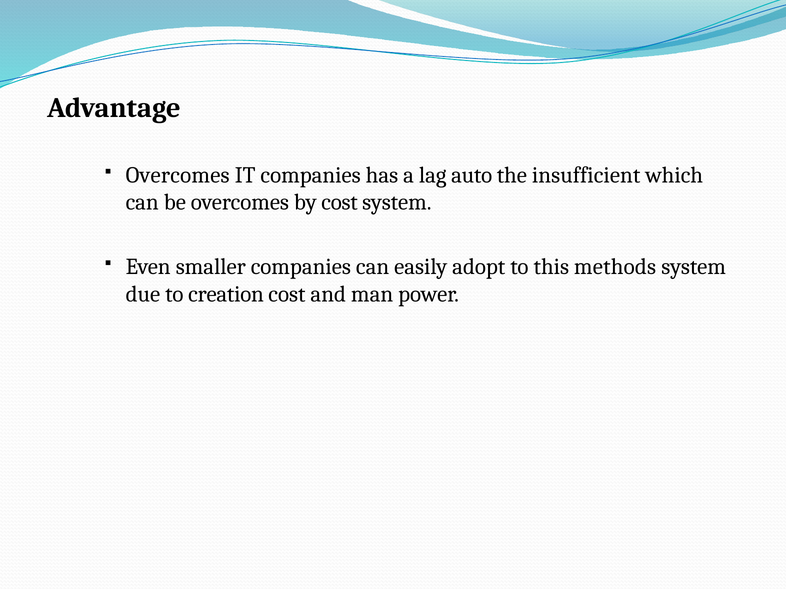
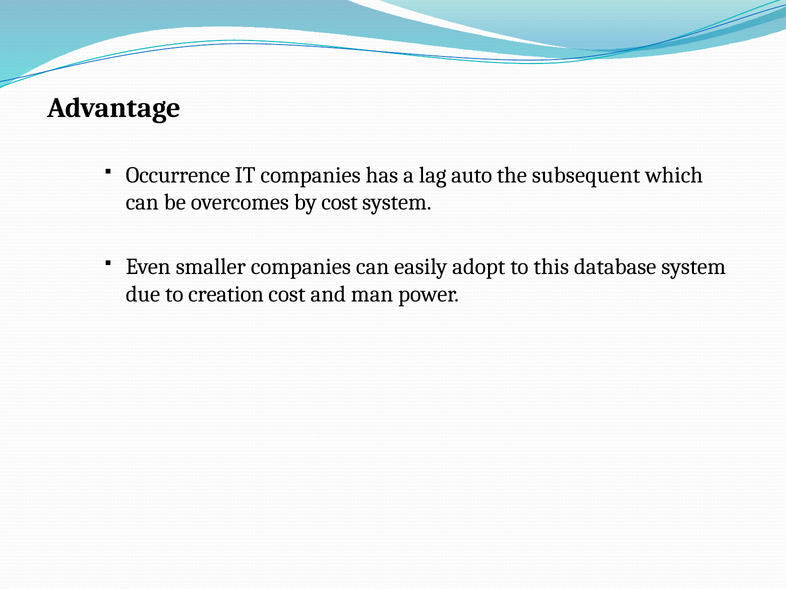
Overcomes: Overcomes -> Occurrence (178, 175)
insufficient: insufficient -> subsequent (586, 175)
methods: methods -> database (615, 267)
